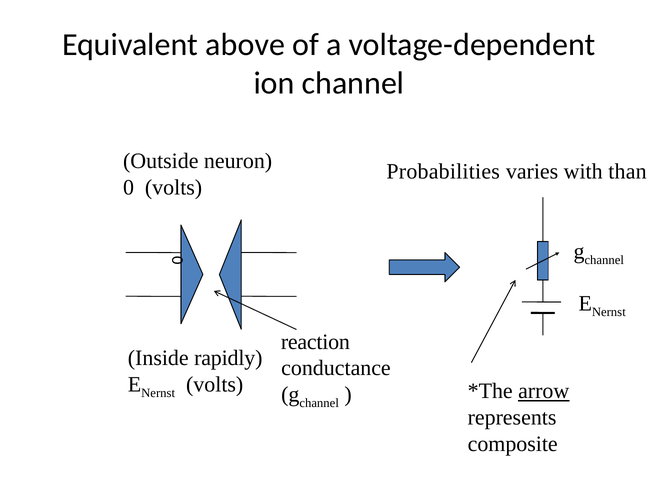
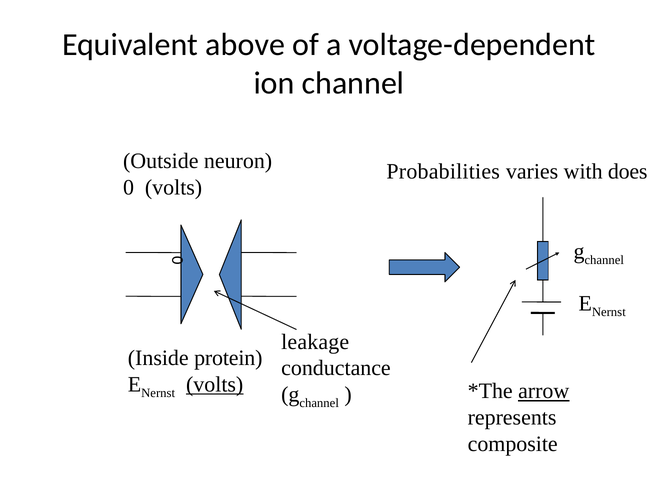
than: than -> does (628, 171)
reaction: reaction -> leakage (315, 341)
rapidly: rapidly -> protein (228, 358)
volts underline: none -> present (215, 384)
